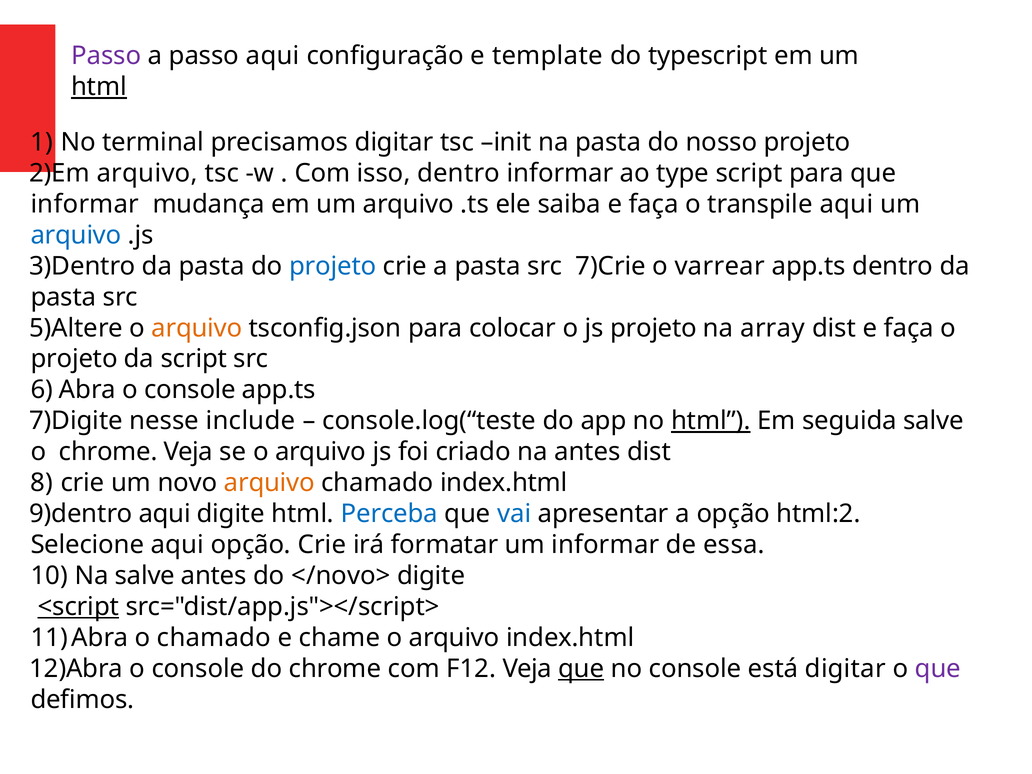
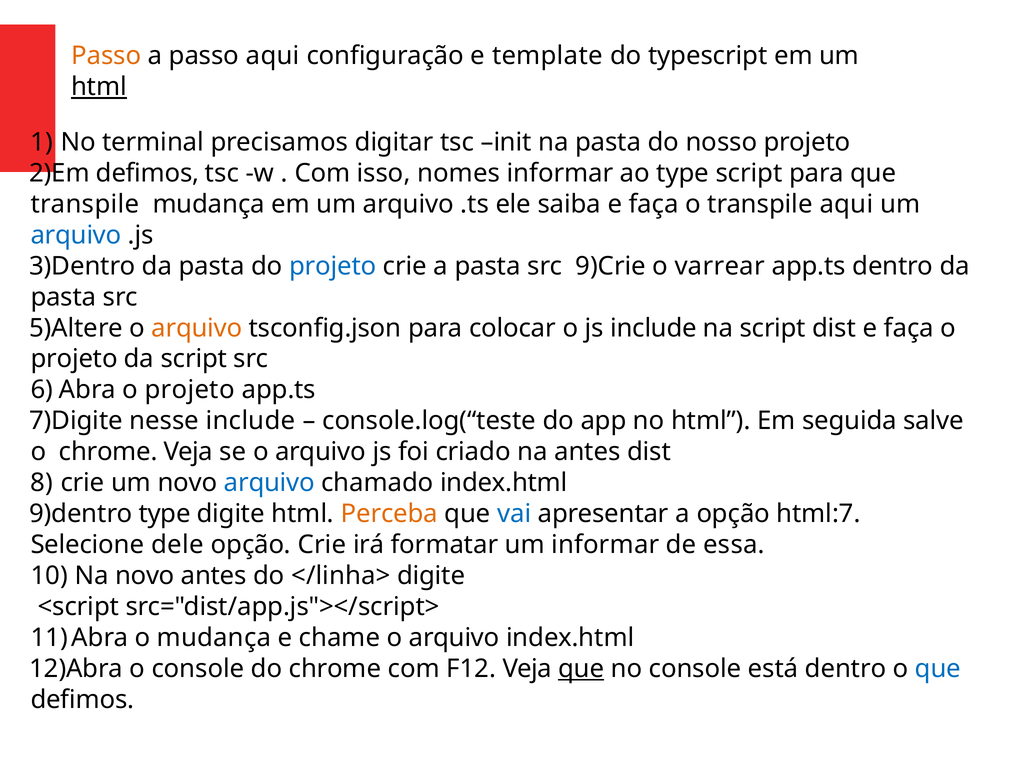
Passo colour: purple -> orange (106, 56)
arquivo: arquivo -> defimos (147, 173)
isso dentro: dentro -> nomes (459, 173)
informar: informar -> transpile (85, 204)
7)Crie: 7)Crie -> 9)Crie (611, 266)
js projeto: projeto -> include (654, 328)
na array: array -> script (773, 328)
console: console -> projeto (190, 390)
html underline: present -> none (711, 421)
arquivo colour: orange -> blue (269, 483)
aqui: aqui -> type (165, 514)
Perceba colour: blue -> orange (389, 514)
html:2: html:2 -> html:7 (818, 514)
Selecione aqui: aqui -> dele (177, 545)
Na salve: salve -> novo (145, 576)
</novo>: </novo> -> </linha> (341, 576)
<script underline: present -> none (78, 607)
o chamado: chamado -> mudança (214, 638)
está digitar: digitar -> dentro (846, 669)
que colour: purple -> blue (938, 669)
